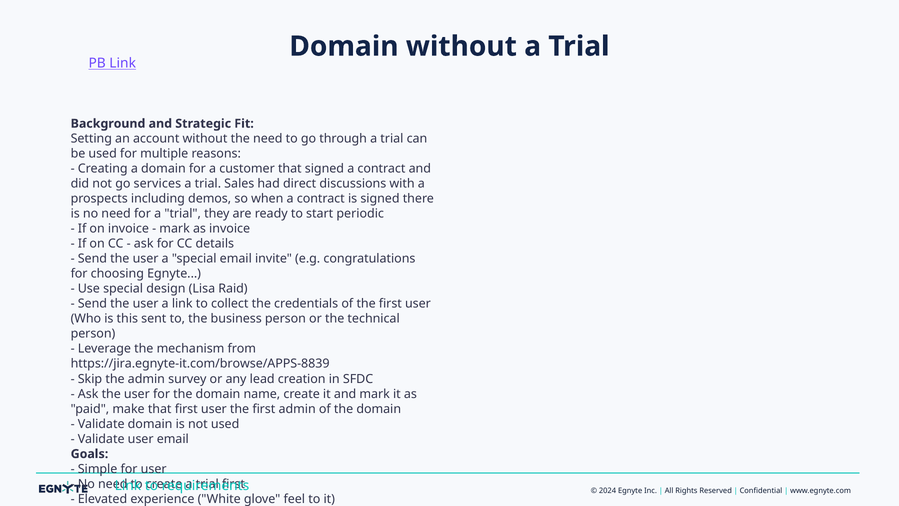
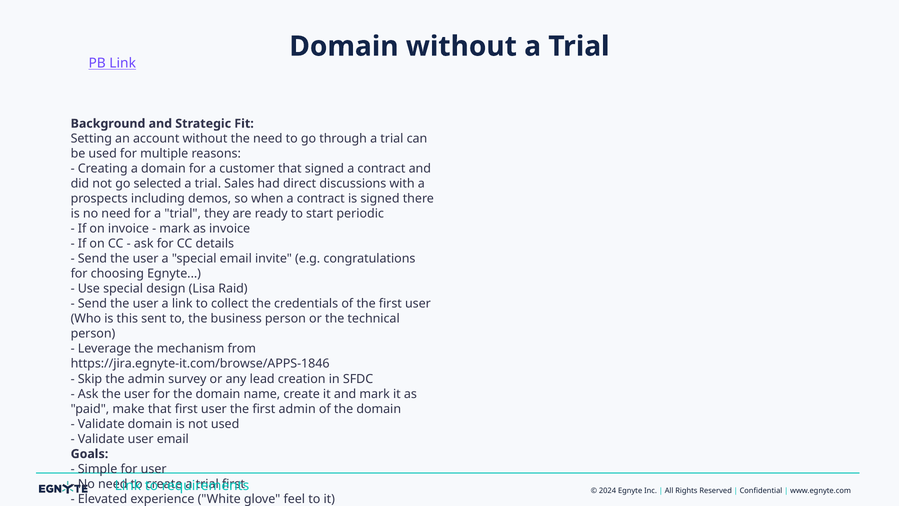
services: services -> selected (157, 184)
https://jira.egnyte-it.com/browse/APPS-8839: https://jira.egnyte-it.com/browse/APPS-8839 -> https://jira.egnyte-it.com/browse/APPS-1846 (200, 364)
